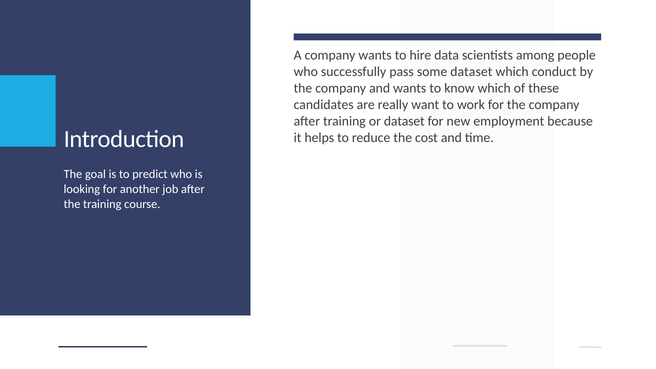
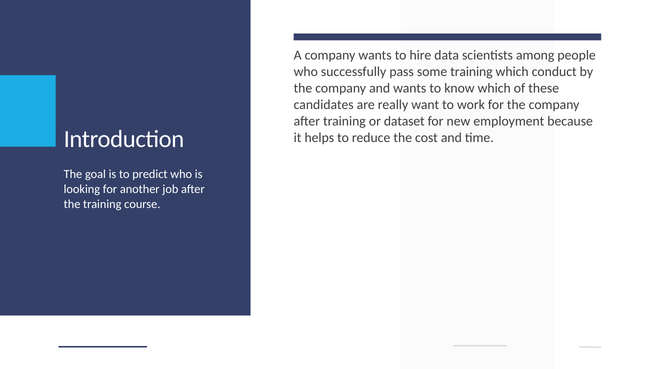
some dataset: dataset -> training (471, 72)
